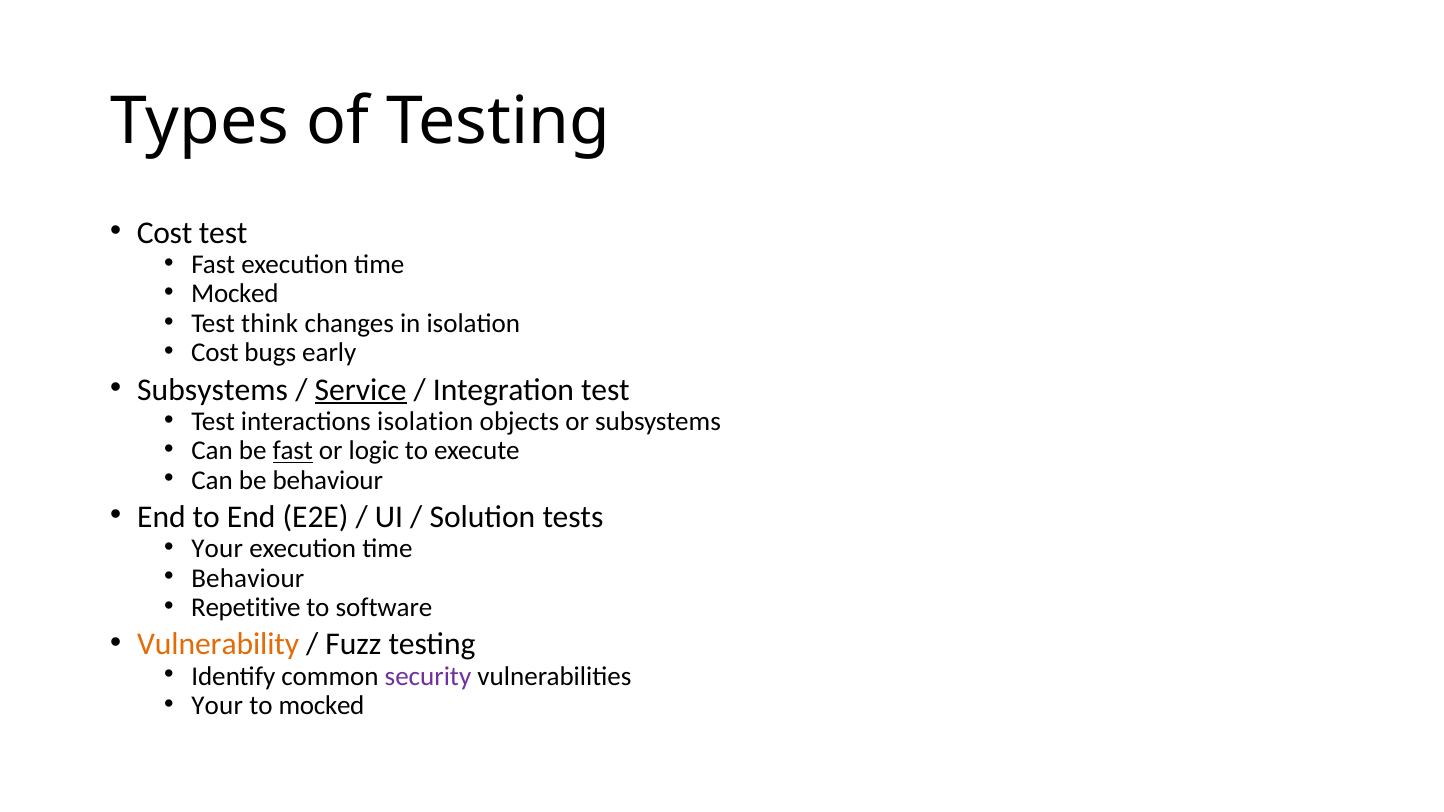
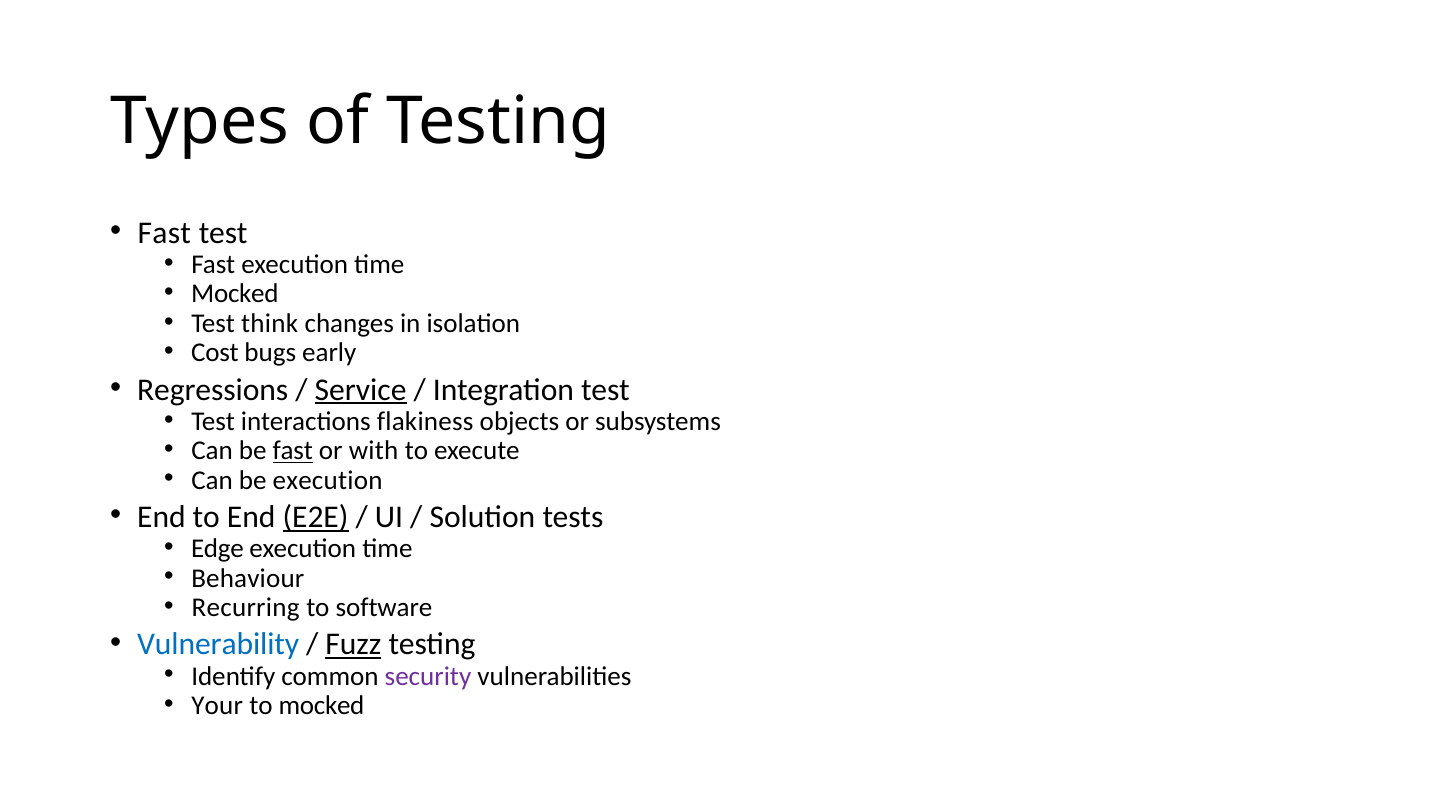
Cost: Cost -> Fast (164, 233)
Subsystems: Subsystems -> Regressions (213, 390)
interactions isolation: isolation -> flakiness (425, 421)
logic: logic -> with (374, 451)
be behaviour: behaviour -> execution (328, 480)
E2E underline: none -> present (315, 517)
Your: Your -> Edge (217, 549)
Repetitive: Repetitive -> Recurring (246, 608)
Vulnerability colour: orange -> blue (218, 645)
Fuzz underline: none -> present (353, 645)
